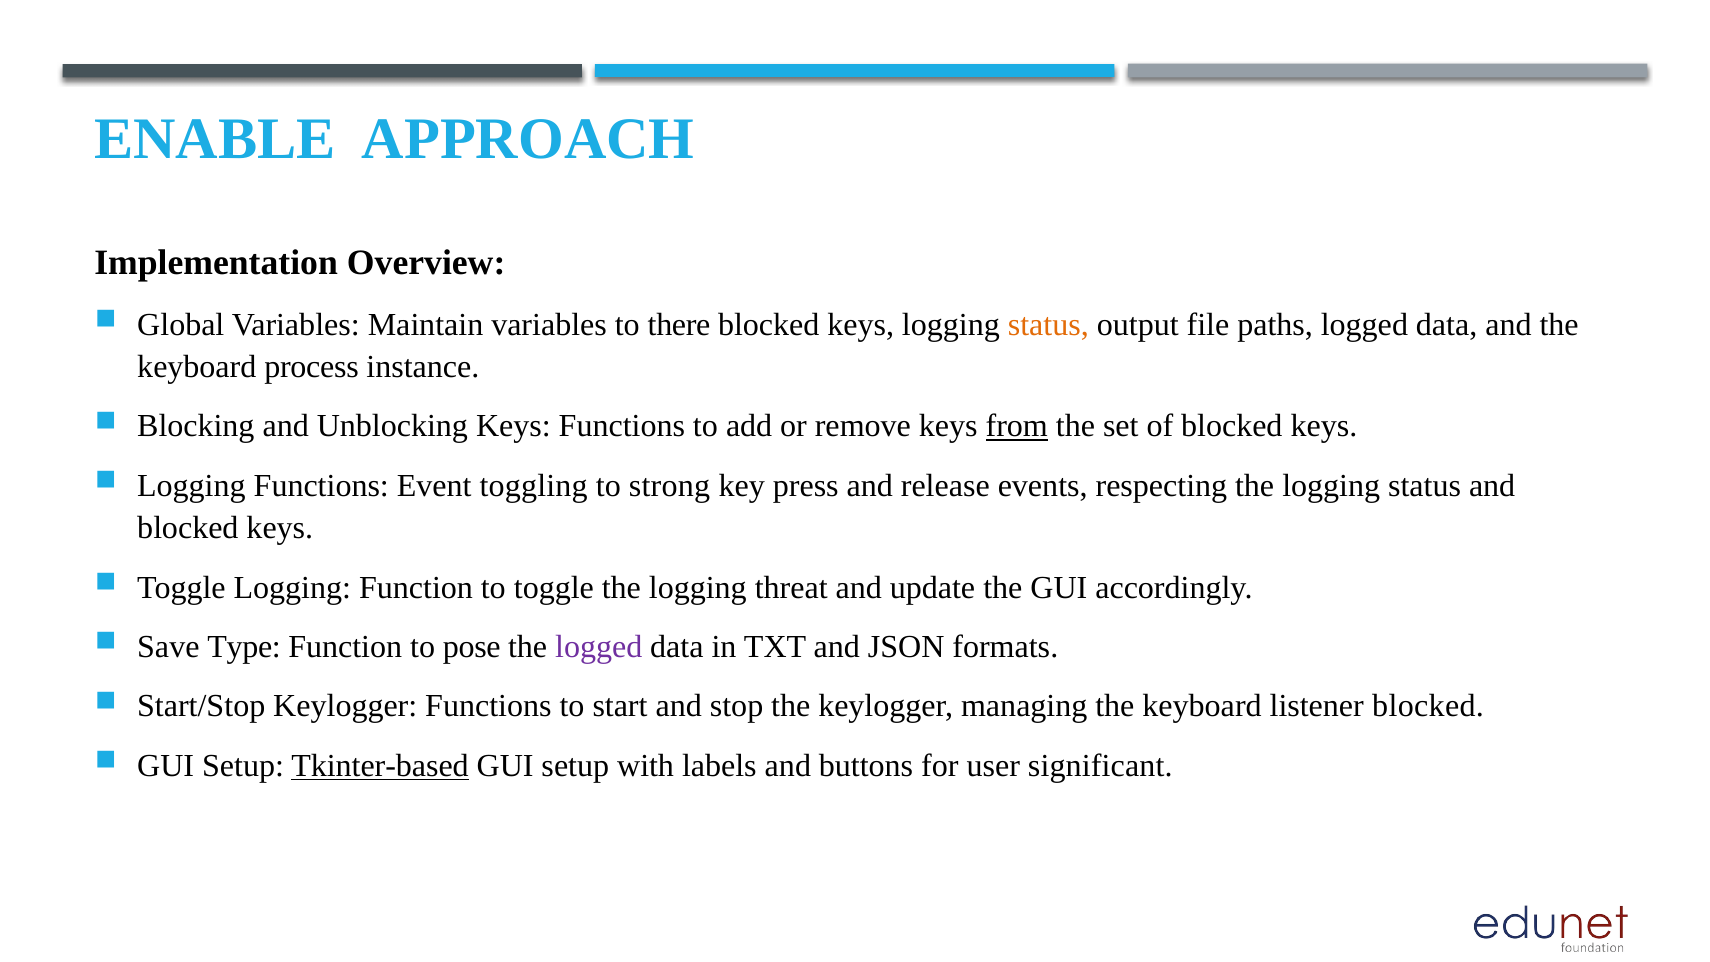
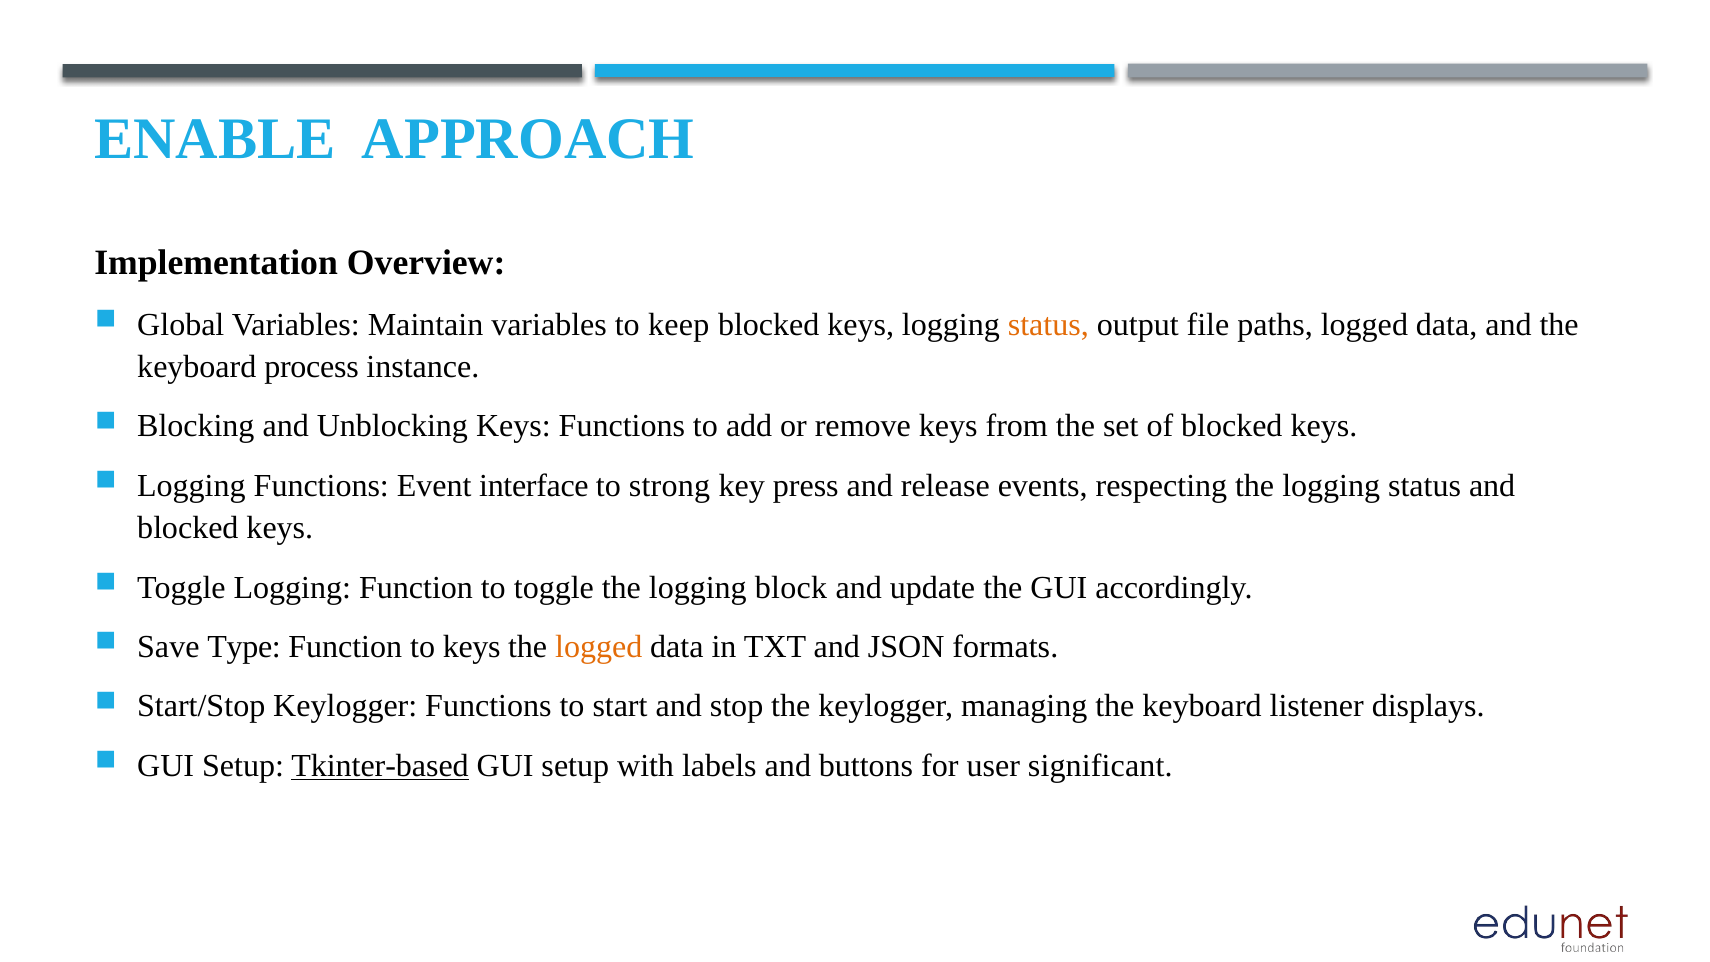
there: there -> keep (679, 324)
from underline: present -> none (1017, 426)
toggling: toggling -> interface (534, 486)
threat: threat -> block (791, 587)
to pose: pose -> keys (472, 647)
logged colour: purple -> orange (599, 647)
listener blocked: blocked -> displays (1428, 706)
